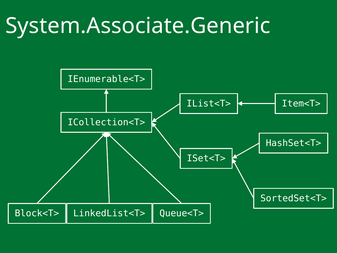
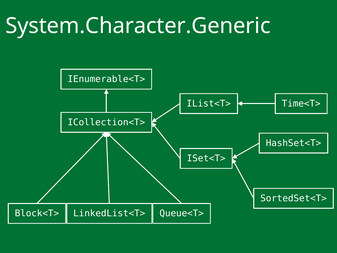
System.Associate.Generic: System.Associate.Generic -> System.Character.Generic (138, 26)
Item<T>: Item<T> -> Time<T> (301, 103)
